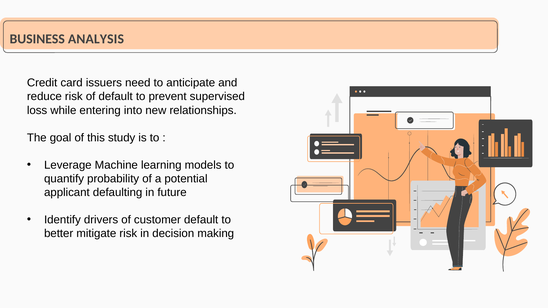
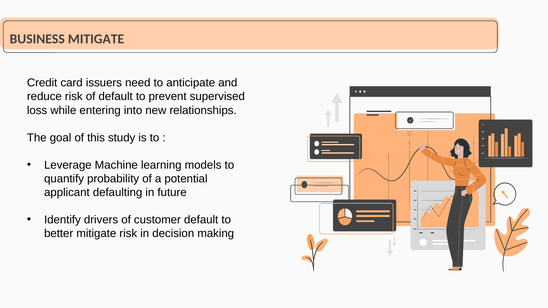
BUSINESS ANALYSIS: ANALYSIS -> MITIGATE (96, 39)
